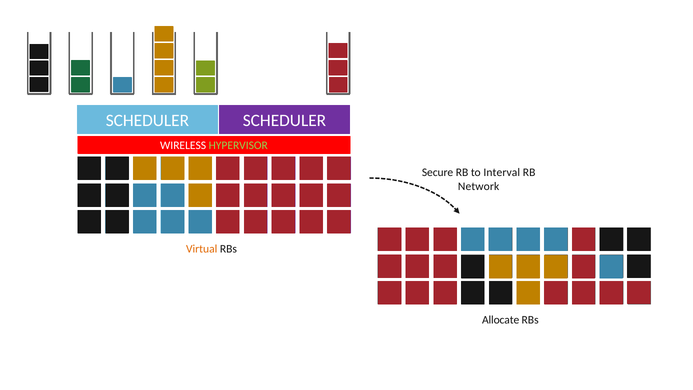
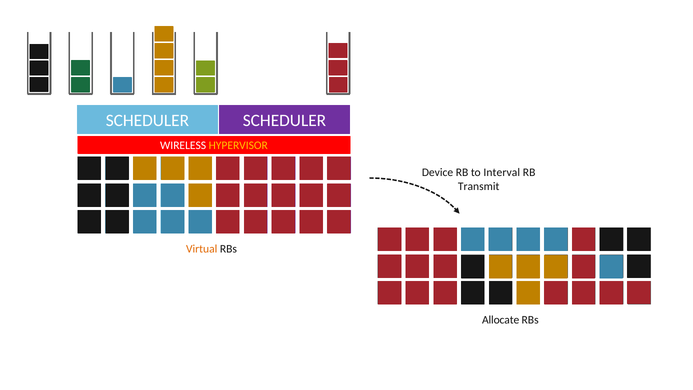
HYPERVISOR colour: light green -> yellow (238, 146)
Secure: Secure -> Device (438, 172)
Network: Network -> Transmit (479, 186)
